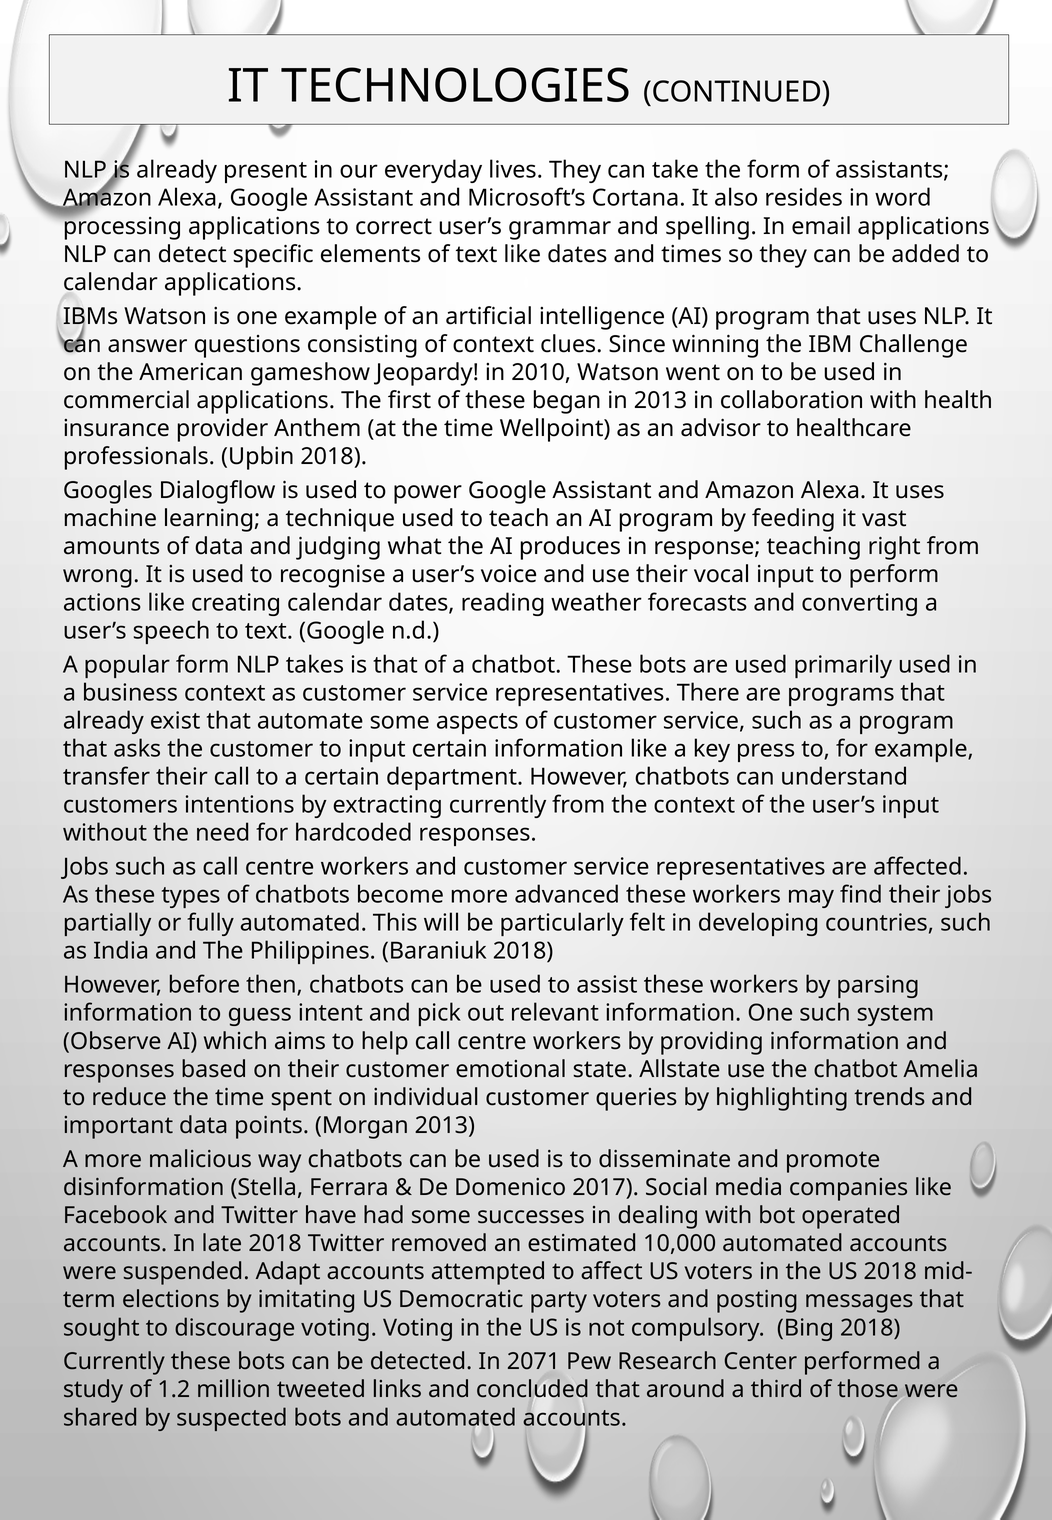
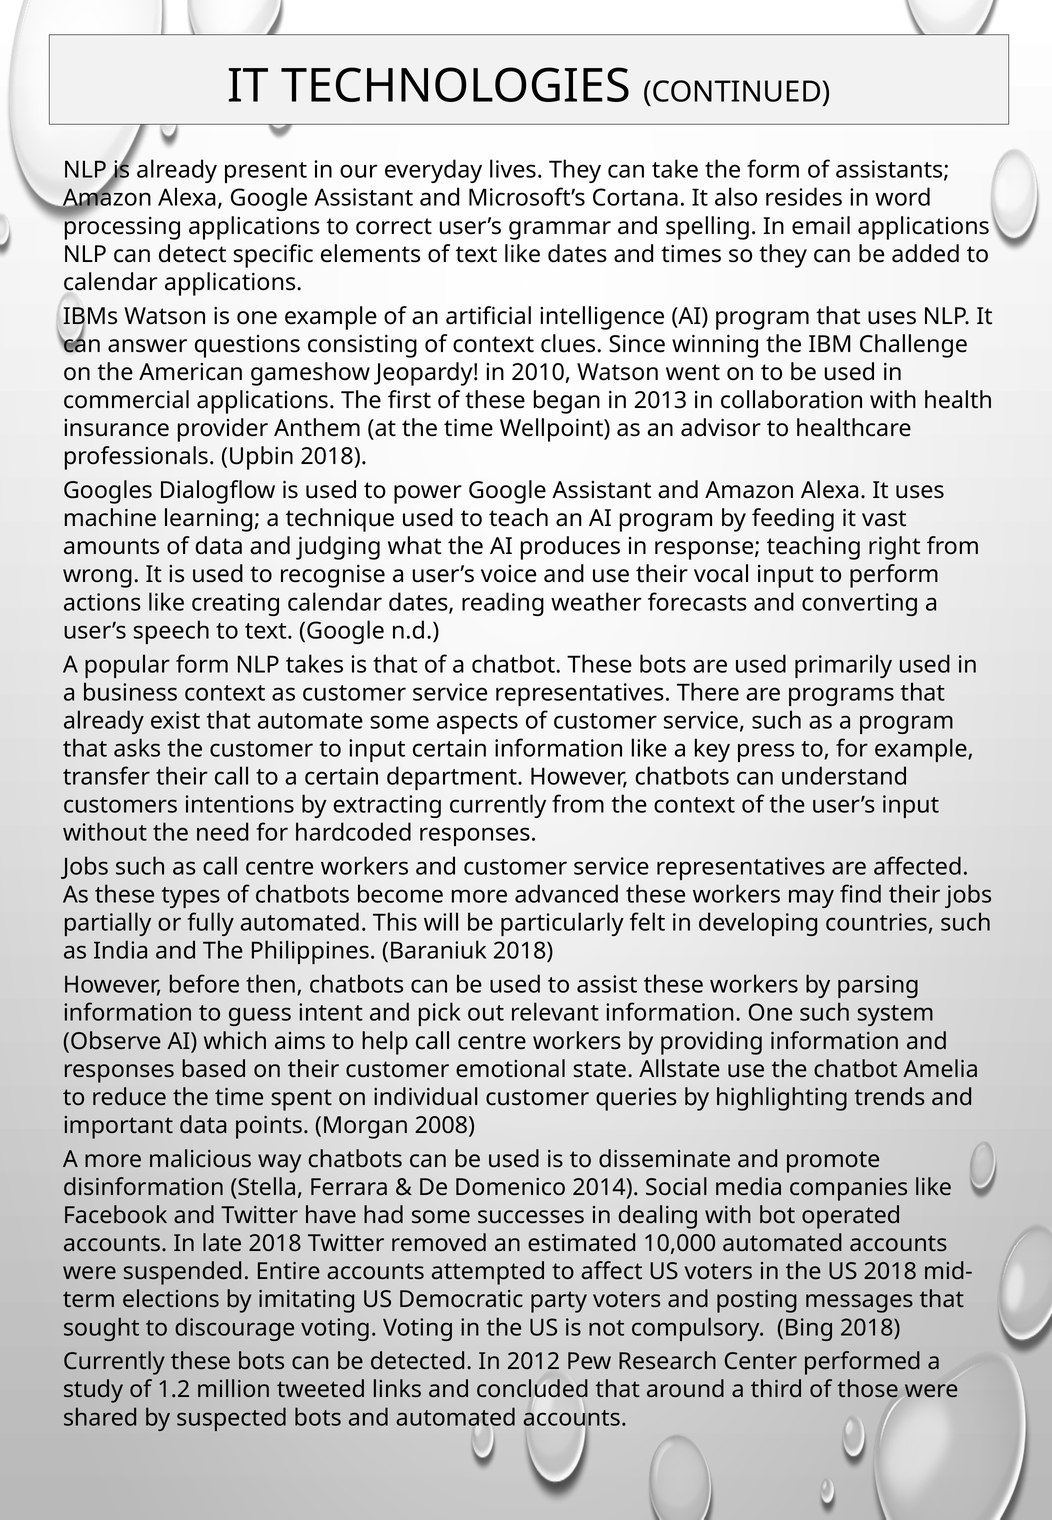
Morgan 2013: 2013 -> 2008 (445, 1125)
2017: 2017 -> 2014 (606, 1187)
Adapt: Adapt -> Entire (288, 1271)
2071: 2071 -> 2012 (533, 1361)
